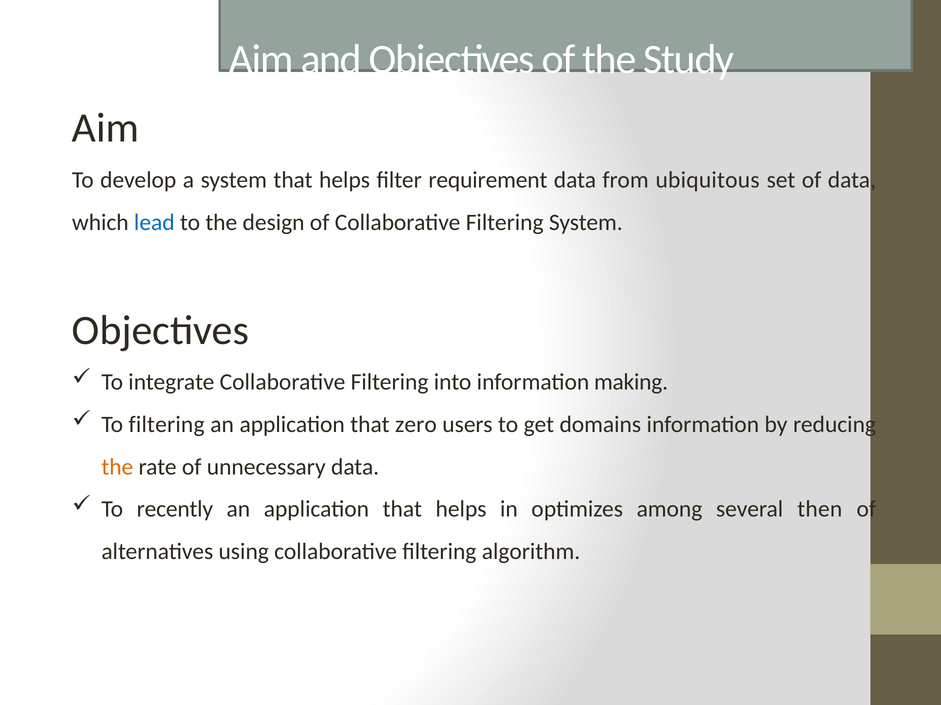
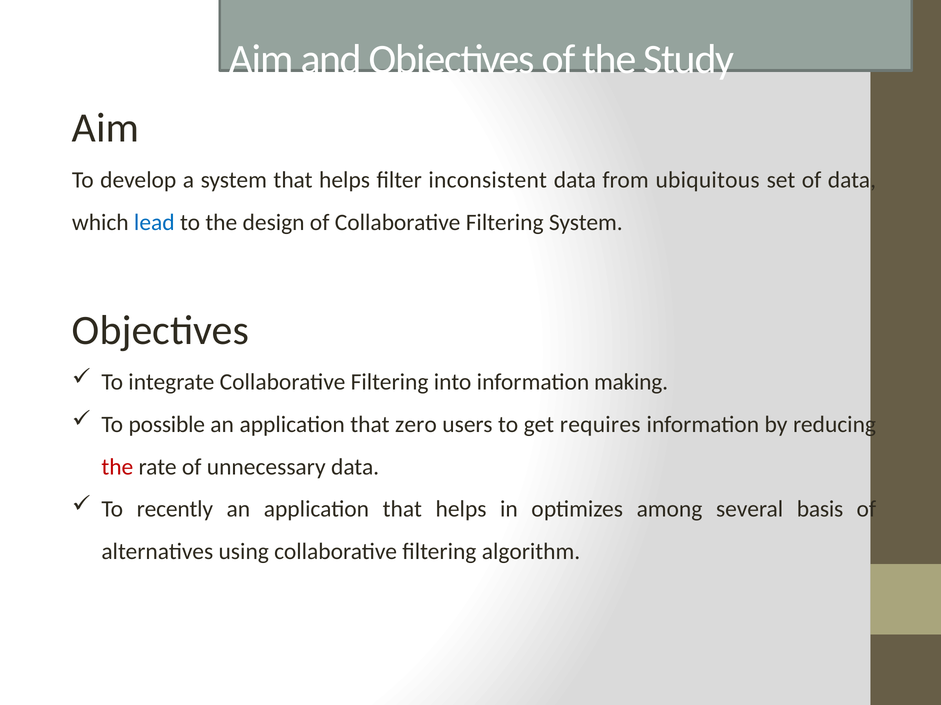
requirement: requirement -> inconsistent (488, 180)
To filtering: filtering -> possible (167, 425)
domains: domains -> requires (600, 425)
the colour: orange -> red (117, 467)
then: then -> basis (820, 510)
